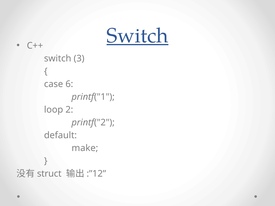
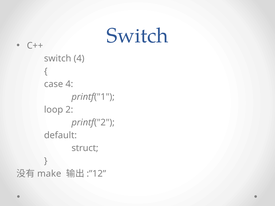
Switch underline: present -> none (137, 36)
switch 3: 3 -> 4 (79, 59)
case 6: 6 -> 4 (69, 84)
make: make -> struct (85, 148)
struct: struct -> make (49, 174)
